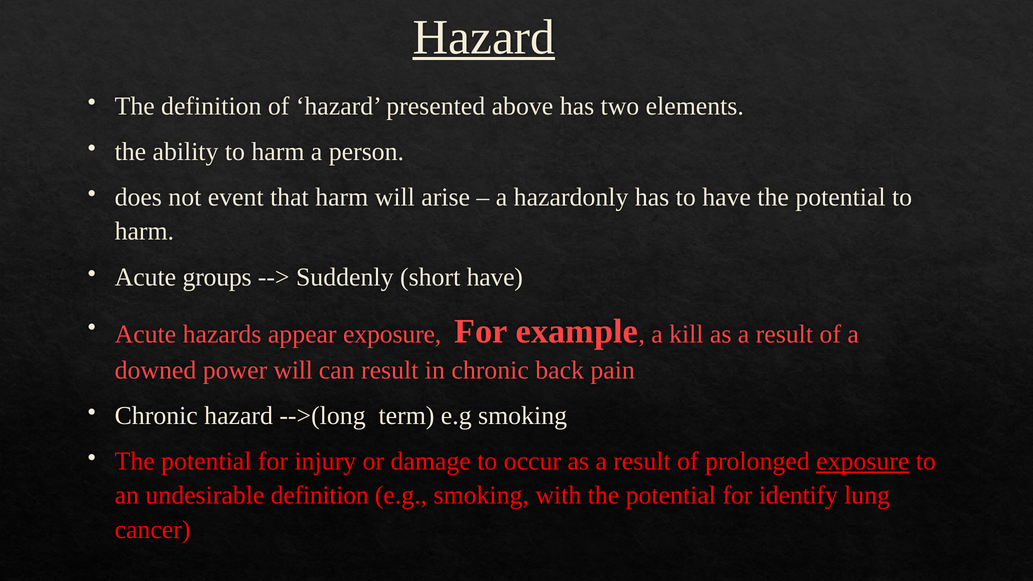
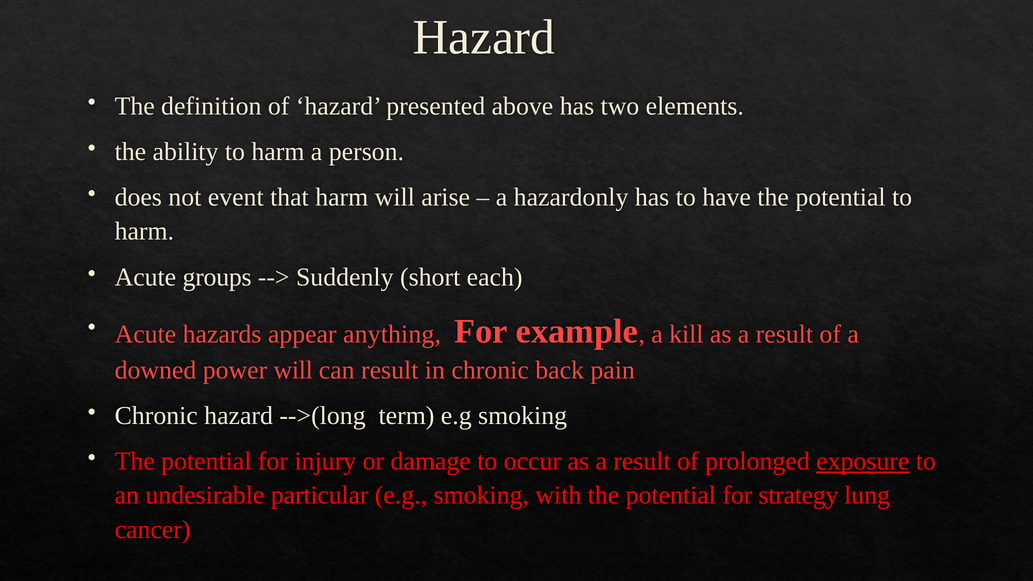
Hazard underline: present -> none (484, 37)
short have: have -> each (495, 277)
appear exposure: exposure -> anything (392, 334)
undesirable definition: definition -> particular (320, 496)
identify: identify -> strategy (798, 496)
